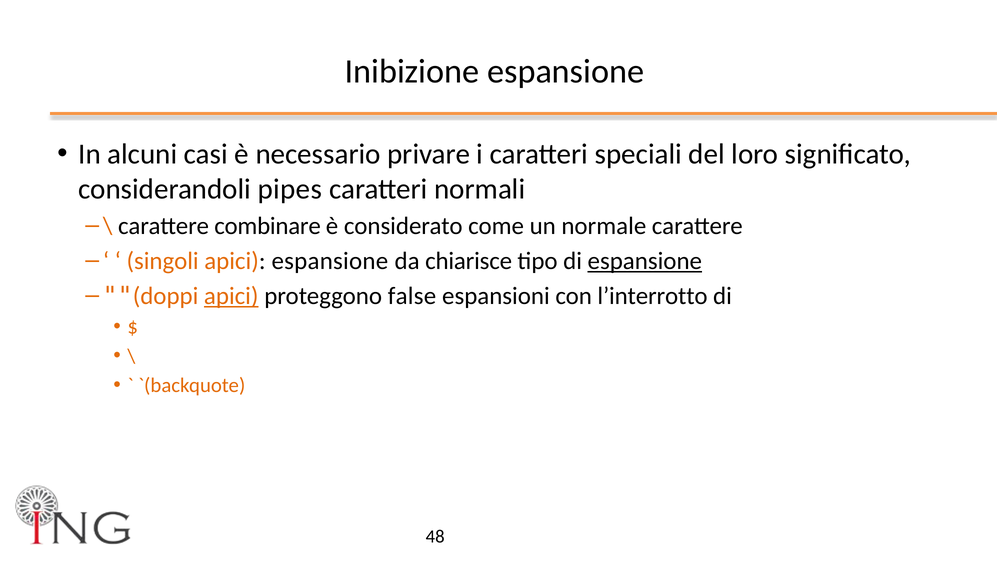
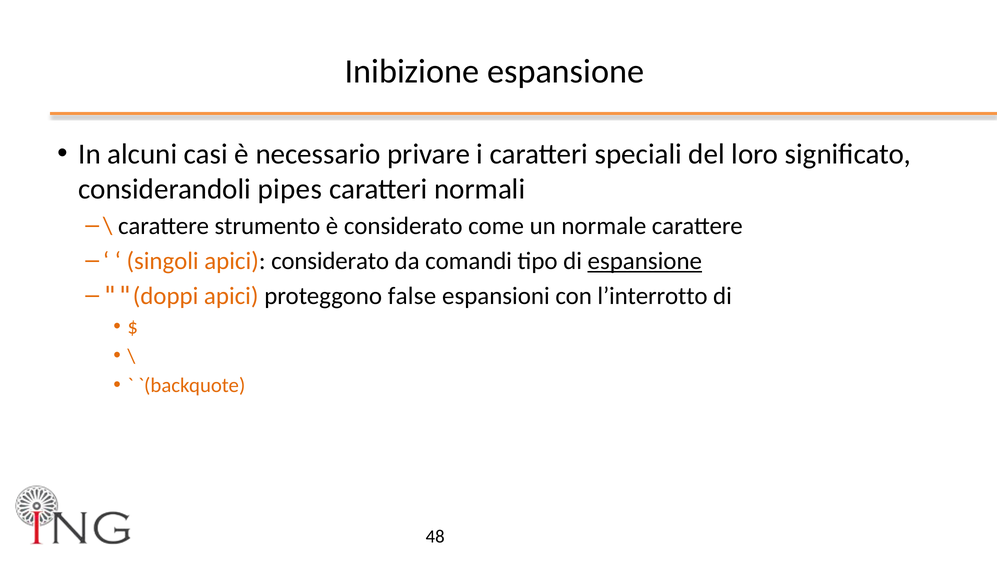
combinare: combinare -> strumento (267, 226)
apici espansione: espansione -> considerato (330, 261)
chiarisce: chiarisce -> comandi (469, 261)
apici underline: present -> none (231, 296)
